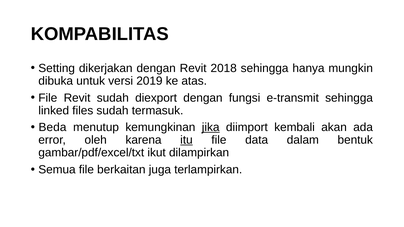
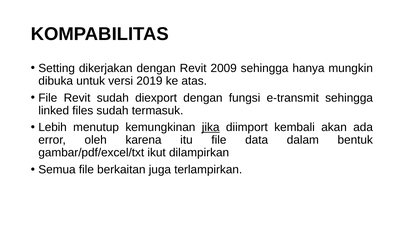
2018: 2018 -> 2009 (224, 68)
Beda: Beda -> Lebih (53, 128)
itu underline: present -> none (186, 140)
